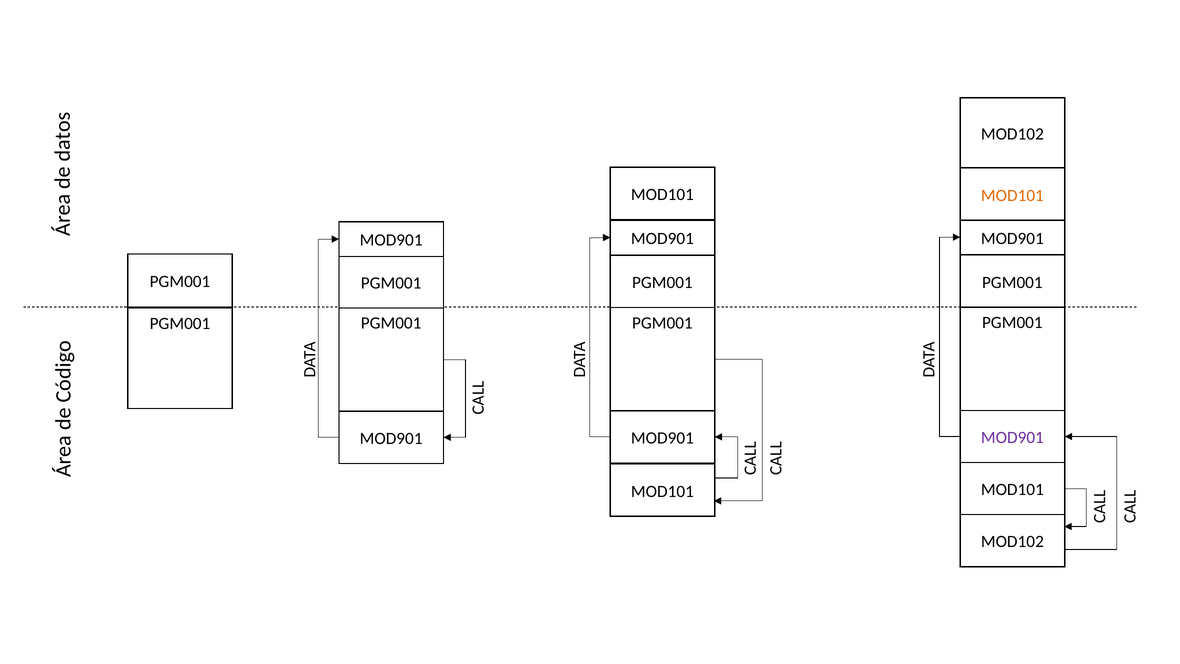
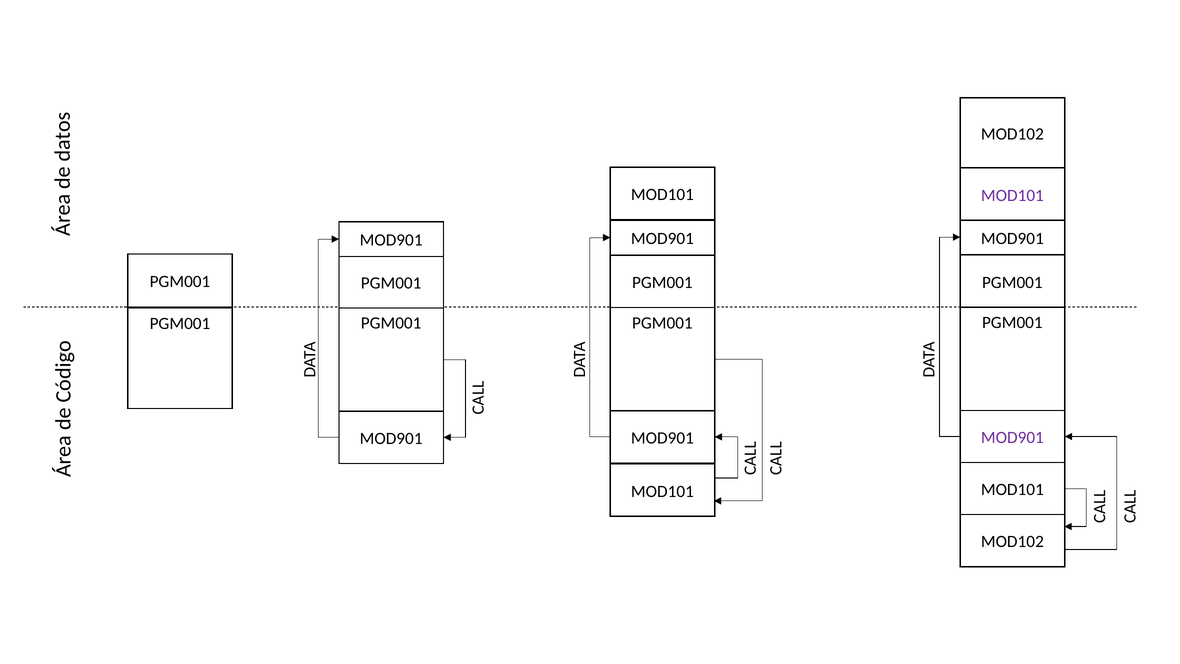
MOD101 colour: orange -> purple (1012, 195)
